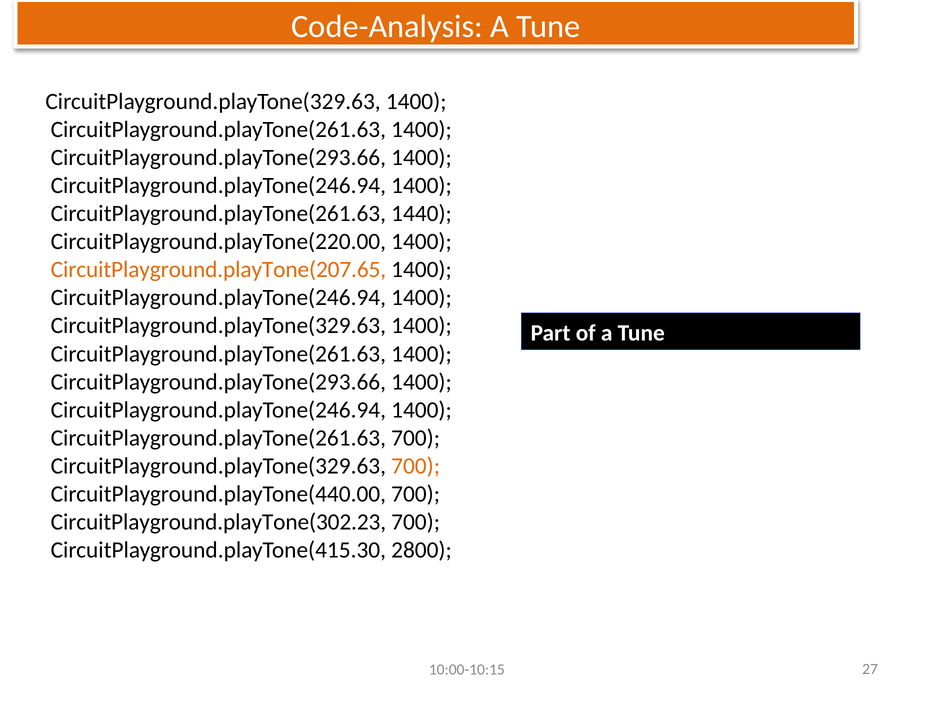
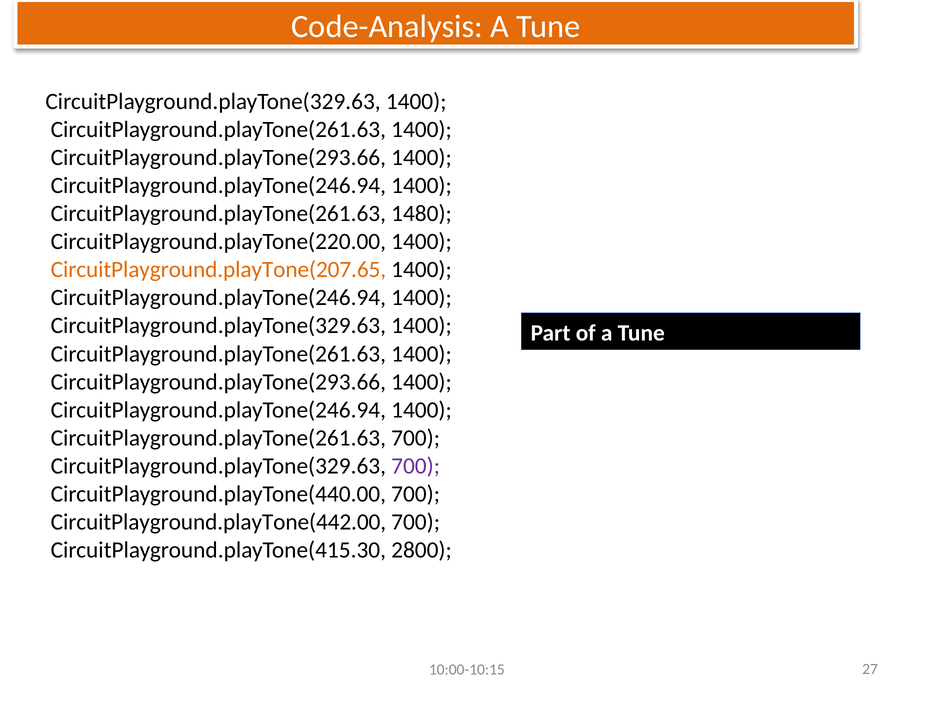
1440: 1440 -> 1480 (422, 213)
700 colour: orange -> purple (416, 466)
CircuitPlayground.playTone(302.23: CircuitPlayground.playTone(302.23 -> CircuitPlayground.playTone(442.00 (218, 522)
